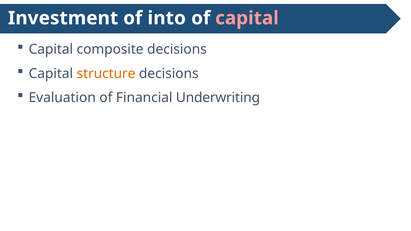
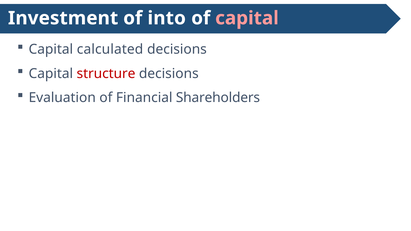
composite: composite -> calculated (110, 49)
structure colour: orange -> red (106, 74)
Underwriting: Underwriting -> Shareholders (218, 98)
